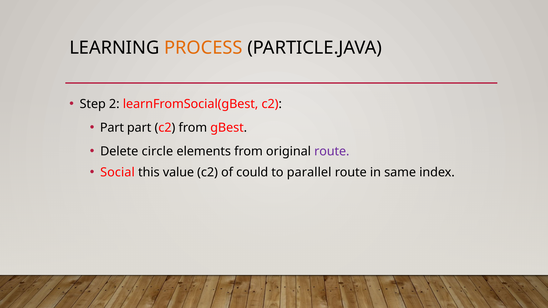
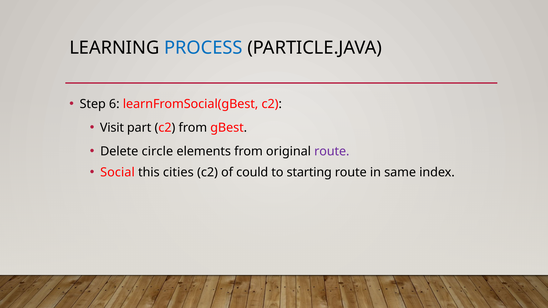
PROCESS colour: orange -> blue (203, 48)
2: 2 -> 6 (114, 104)
Part: Part -> Visit (112, 128)
value: value -> cities (178, 173)
parallel: parallel -> starting (309, 173)
